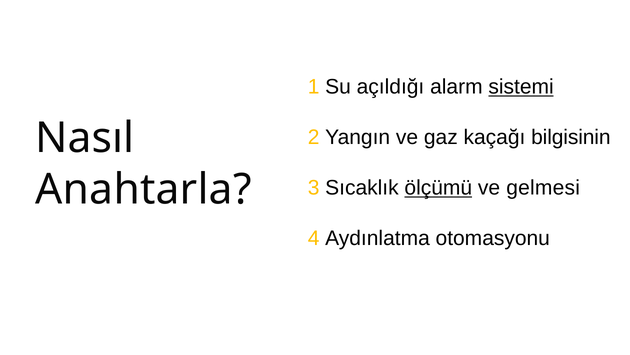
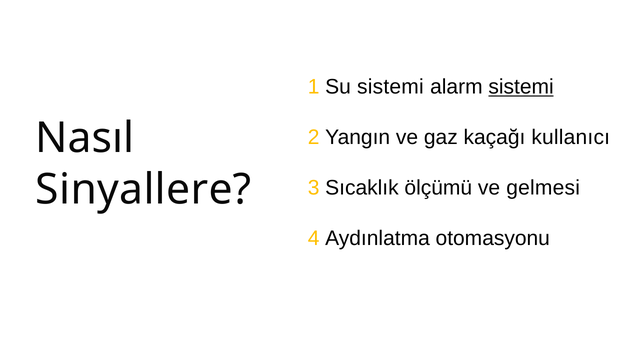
Su açıldığı: açıldığı -> sistemi (390, 87)
bilgisinin: bilgisinin -> kullanıcı (571, 137)
Anahtarla: Anahtarla -> Sinyallere (143, 189)
ölçümü underline: present -> none (438, 188)
